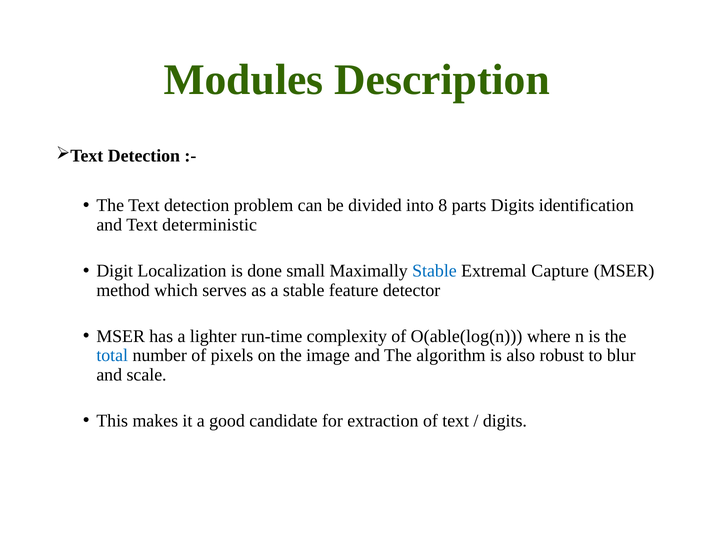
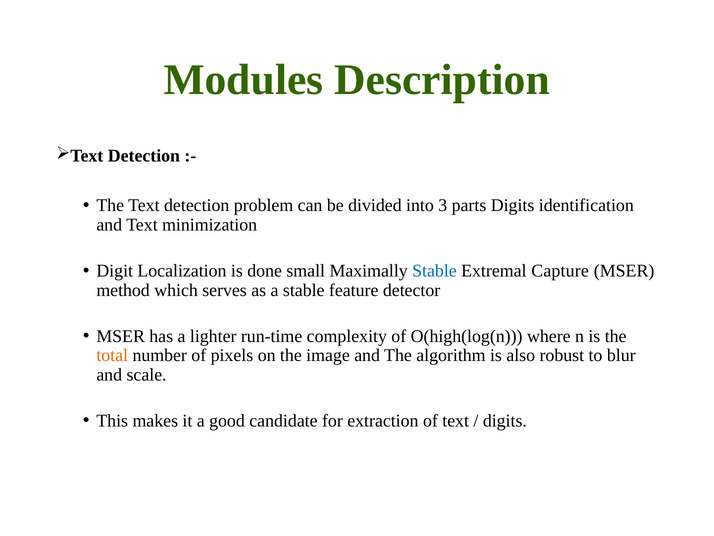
8: 8 -> 3 (443, 205)
deterministic: deterministic -> minimization (210, 225)
O(able(log(n: O(able(log(n -> O(high(log(n (467, 336)
total colour: blue -> orange (112, 355)
